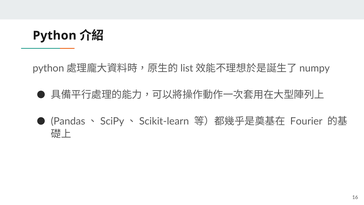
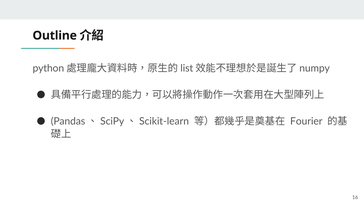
Python: Python -> Outline (55, 35)
